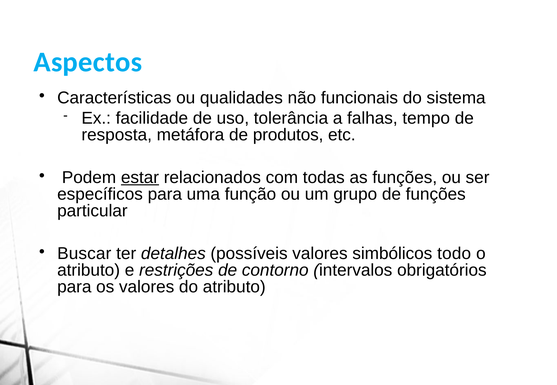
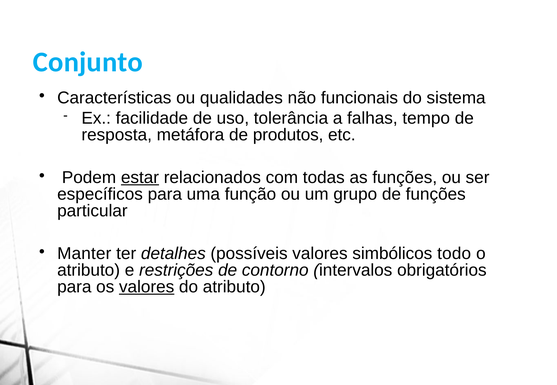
Aspectos: Aspectos -> Conjunto (88, 62)
Buscar: Buscar -> Manter (84, 254)
valores underline: none -> present (147, 287)
